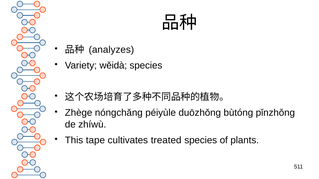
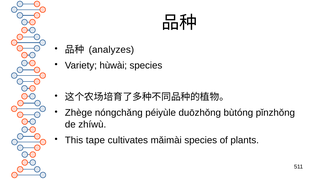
wěidà: wěidà -> hùwài (113, 66)
treated: treated -> mǎimài (166, 141)
